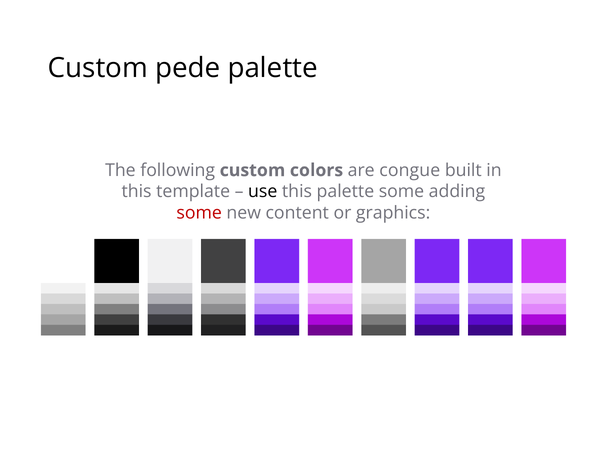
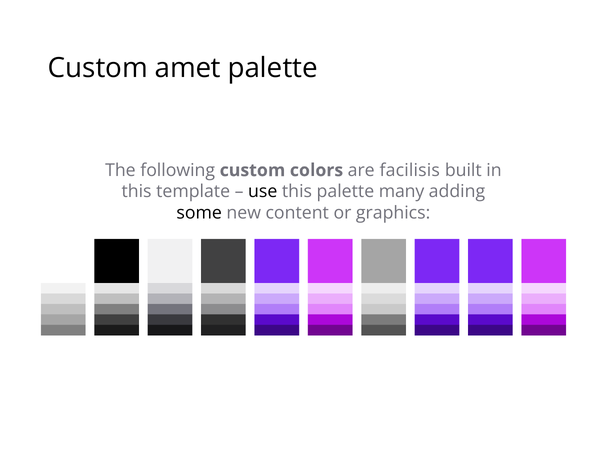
pede: pede -> amet (188, 68)
congue: congue -> facilisis (410, 170)
palette some: some -> many (402, 192)
some colour: red -> black (199, 213)
